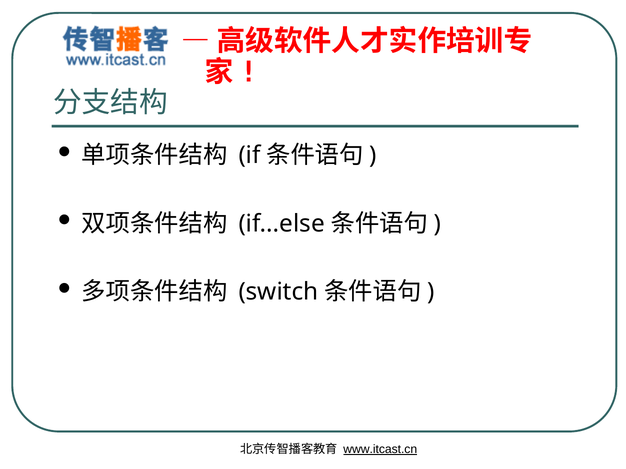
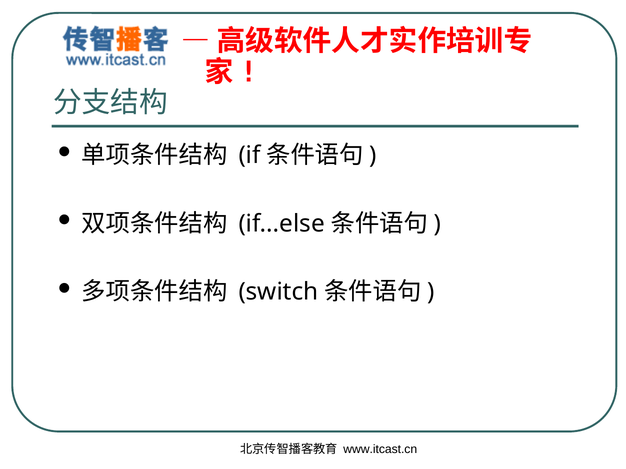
www.itcast.cn underline: present -> none (380, 450)
